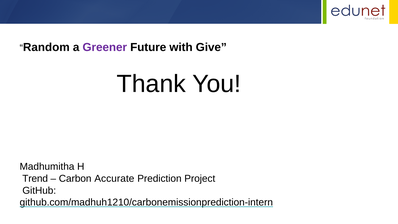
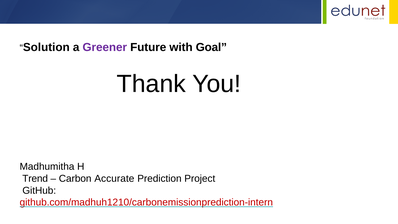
Random: Random -> Solution (46, 47)
Give: Give -> Goal (211, 47)
github.com/madhuh1210/carbonemissionprediction-intern colour: black -> red (146, 202)
